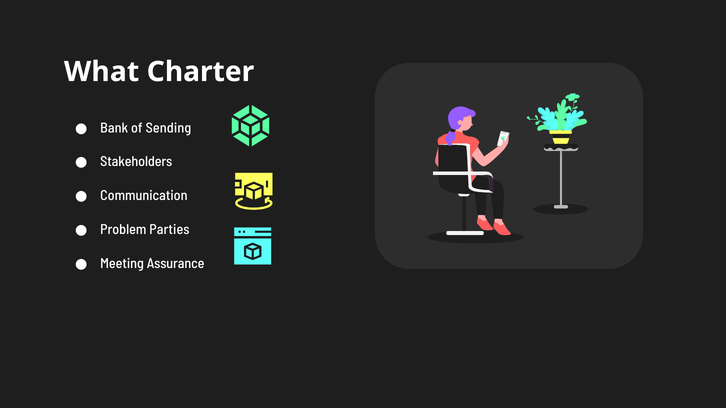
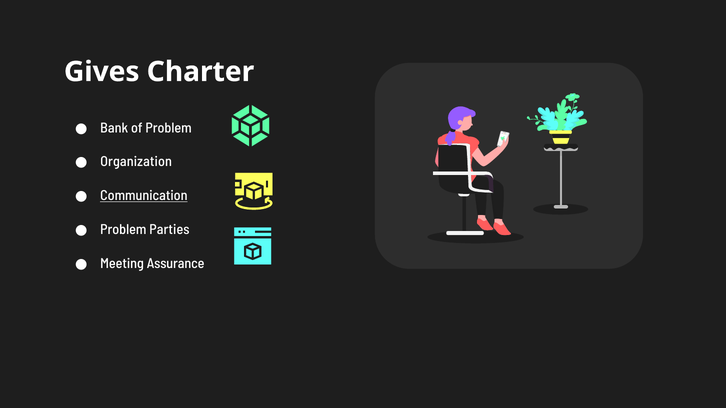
What: What -> Gives (102, 72)
of Sending: Sending -> Problem (169, 128)
Stakeholders: Stakeholders -> Organization (136, 162)
Communication underline: none -> present (144, 196)
